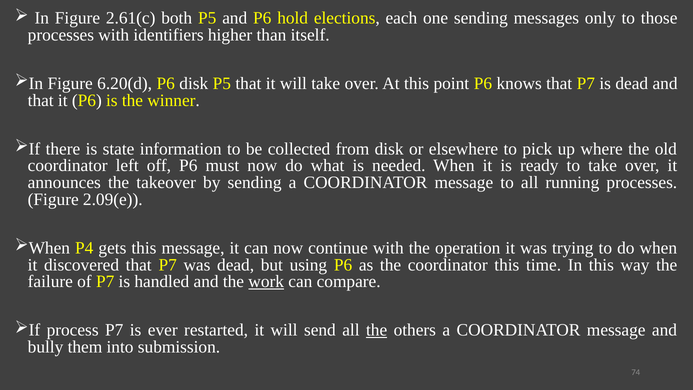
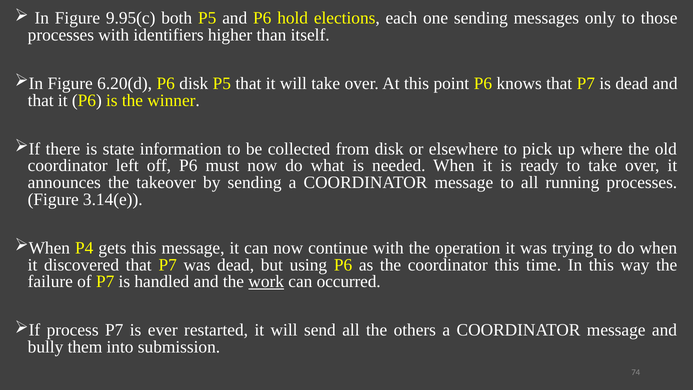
2.61(c: 2.61(c -> 9.95(c (131, 18)
2.09(e: 2.09(e -> 3.14(e (113, 199)
compare: compare -> occurred (349, 282)
the underline: present -> none (377, 330)
